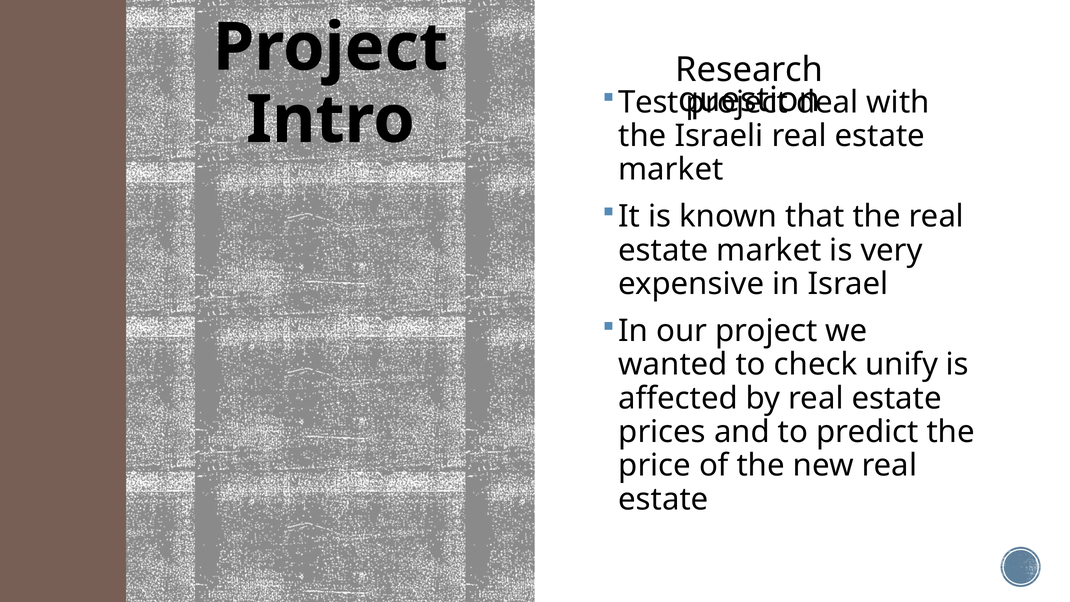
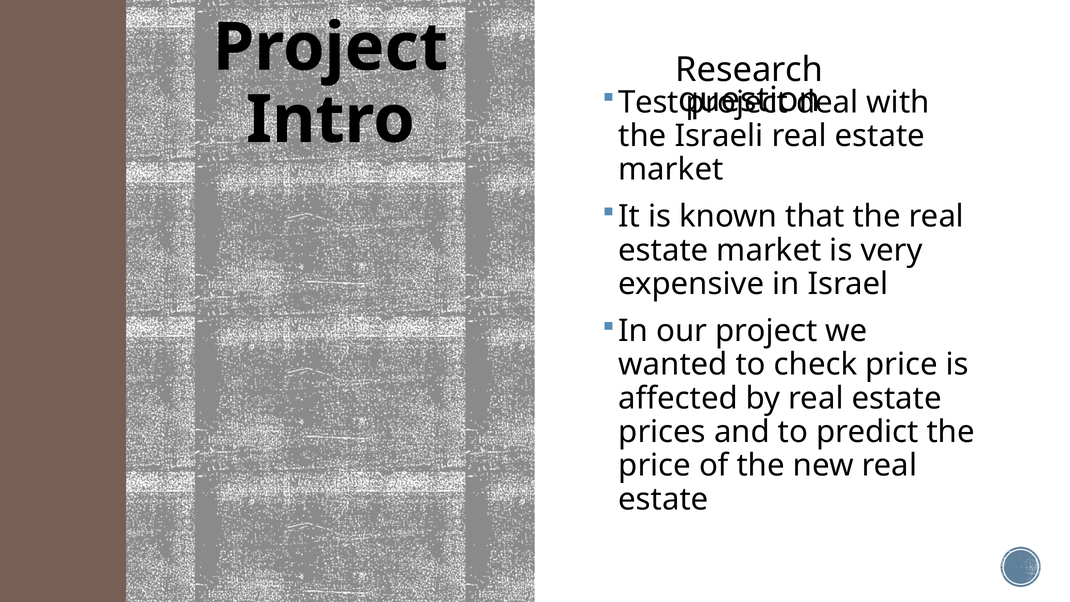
check unify: unify -> price (902, 365)
